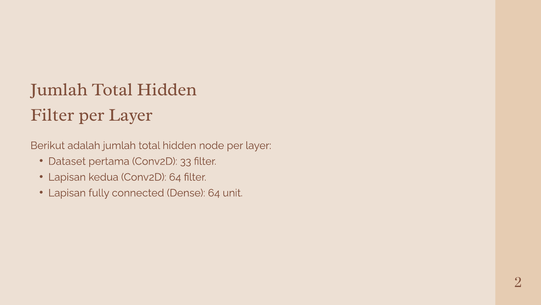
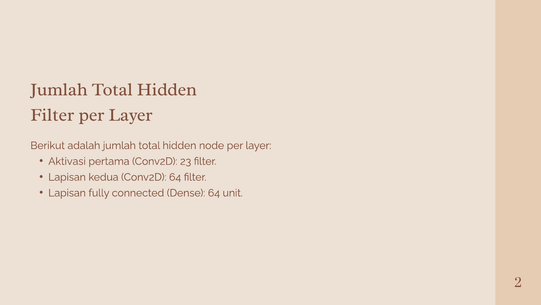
Dataset: Dataset -> Aktivasi (67, 161)
33: 33 -> 23 (186, 161)
